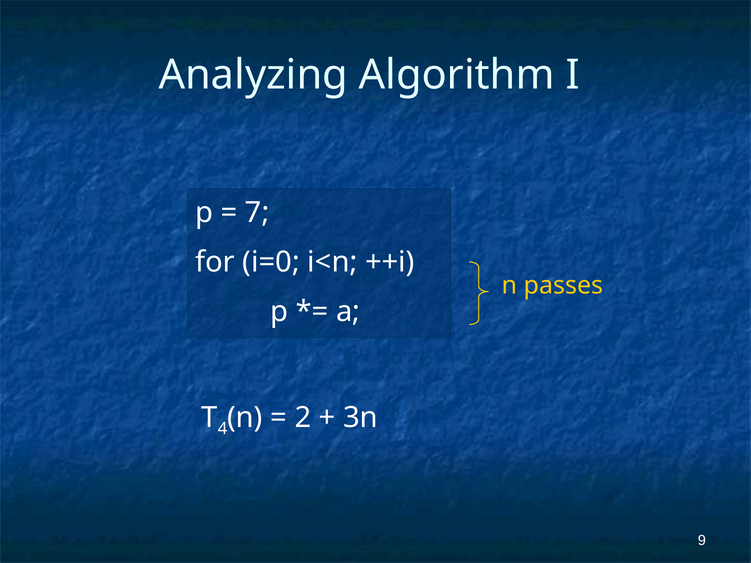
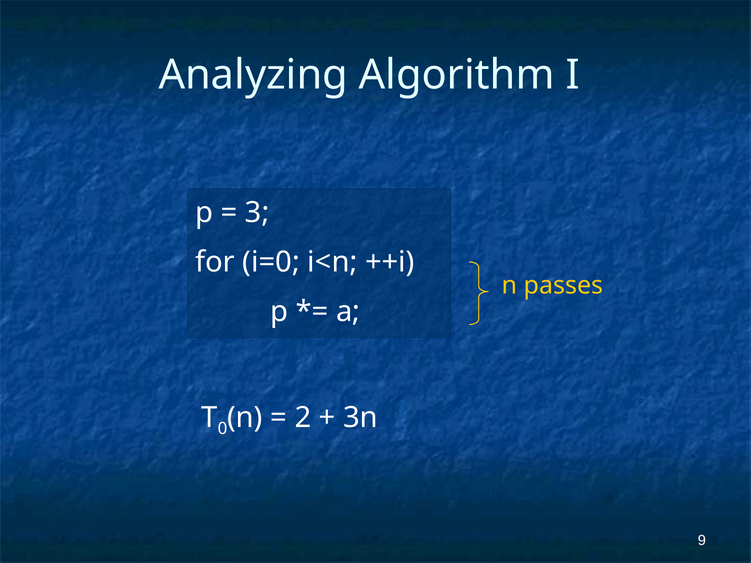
7: 7 -> 3 (257, 213)
4: 4 -> 0 (222, 429)
